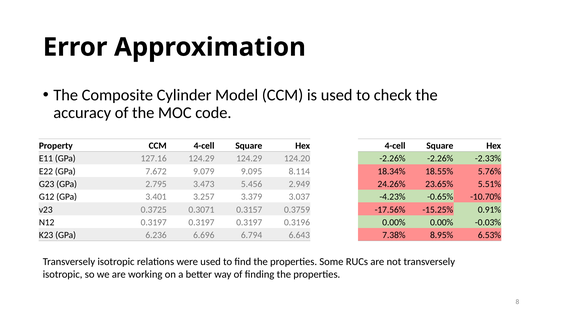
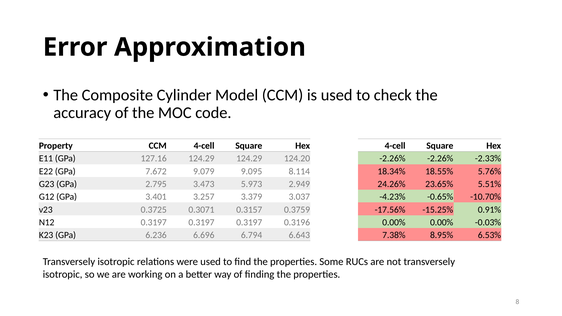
5.456: 5.456 -> 5.973 (252, 184)
